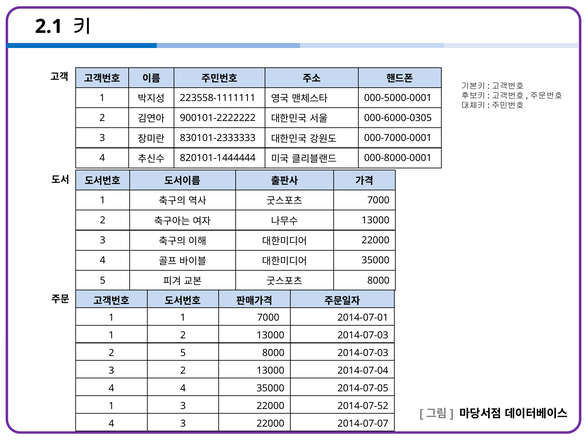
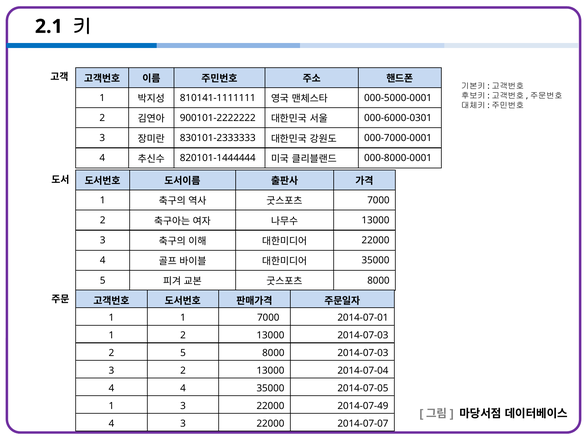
223558-1111111: 223558-1111111 -> 810141-1111111 (218, 98)
000-6000-0305: 000-6000-0305 -> 000-6000-0301 (398, 118)
2014-07-52: 2014-07-52 -> 2014-07-49 (363, 406)
